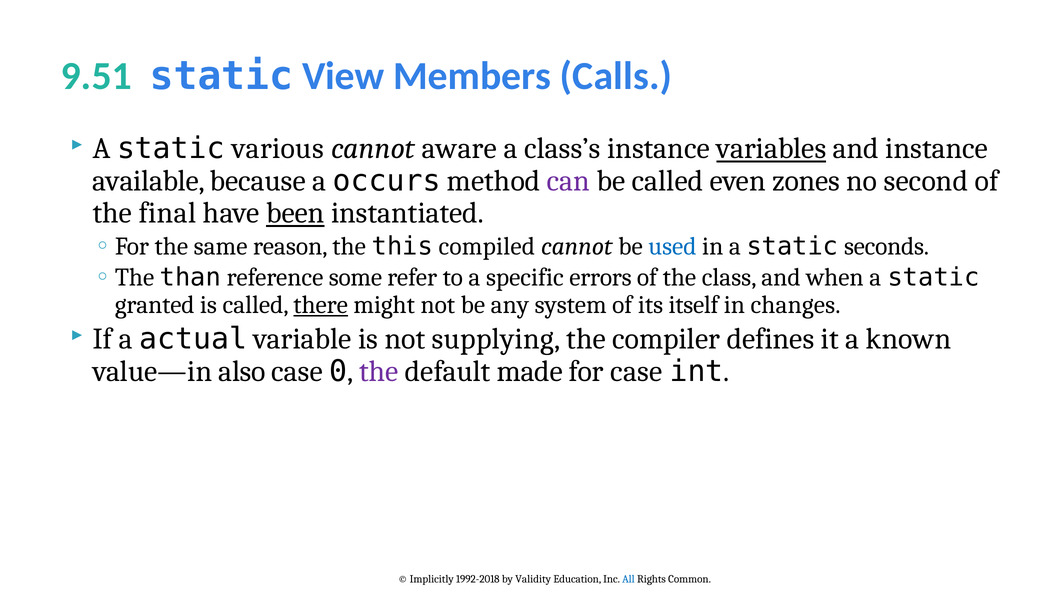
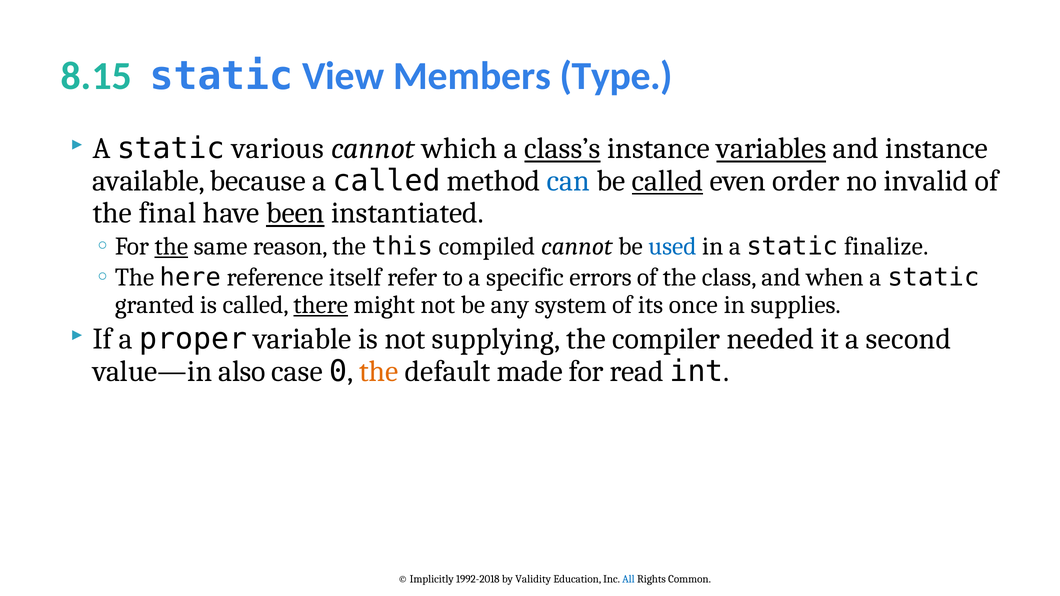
9.51: 9.51 -> 8.15 (96, 76)
Calls: Calls -> Type (616, 76)
aware: aware -> which (459, 149)
class’s underline: none -> present (562, 149)
a occurs: occurs -> called (387, 181)
can colour: purple -> blue (568, 181)
called underline: none -> present (667, 181)
zones: zones -> order (806, 181)
second: second -> invalid (926, 181)
the underline: none -> present (171, 247)
seconds: seconds -> finalize (886, 247)
than: than -> here (190, 278)
some: some -> itself (355, 278)
itself: itself -> once (693, 305)
changes: changes -> supplies (796, 305)
actual: actual -> proper (193, 339)
defines: defines -> needed (770, 339)
known: known -> second (908, 339)
the colour: purple -> orange (379, 372)
for case: case -> read (637, 372)
